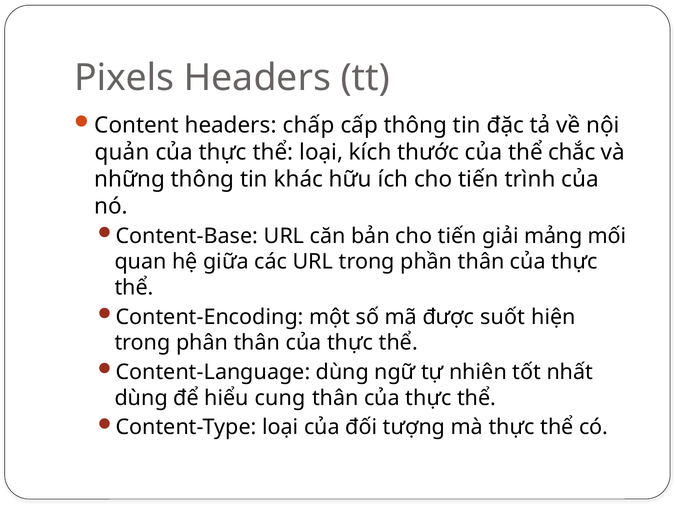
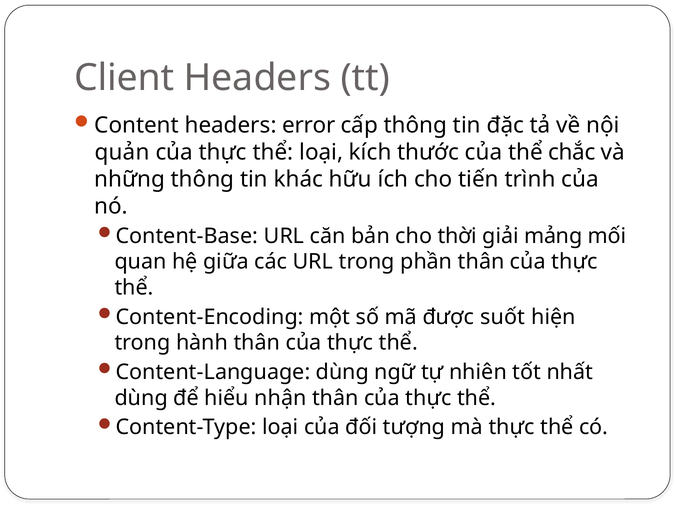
Pixels: Pixels -> Client (124, 78)
chấp: chấp -> error (309, 125)
bản cho tiến: tiến -> thời (457, 236)
phân: phân -> hành (202, 343)
cung: cung -> nhận (280, 398)
